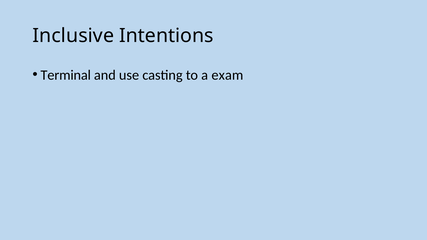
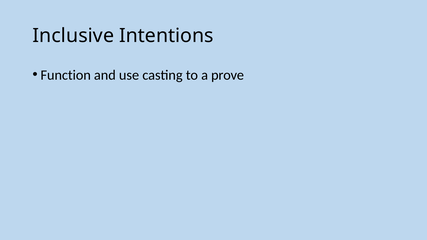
Terminal: Terminal -> Function (66, 75)
exam: exam -> prove (228, 75)
